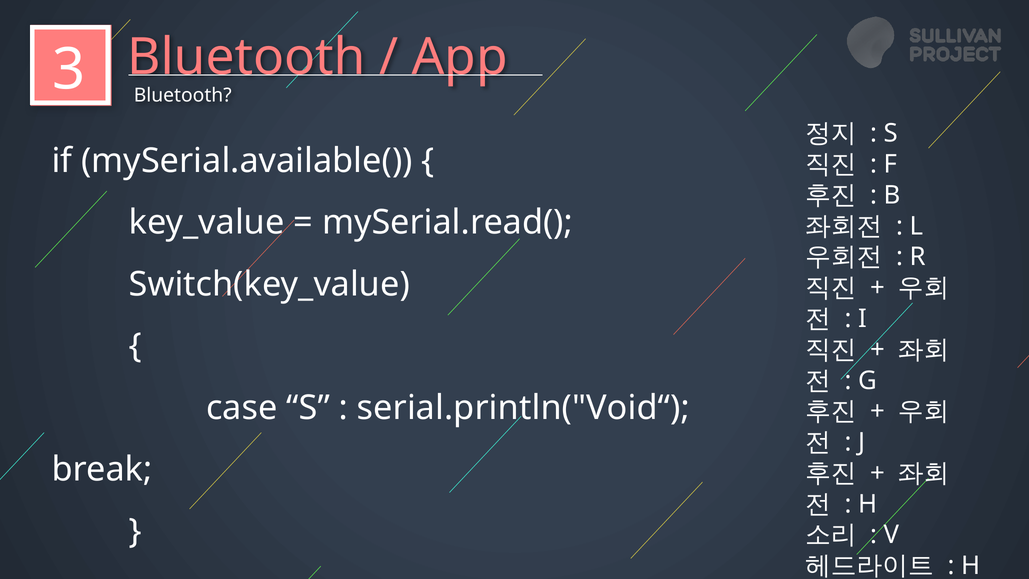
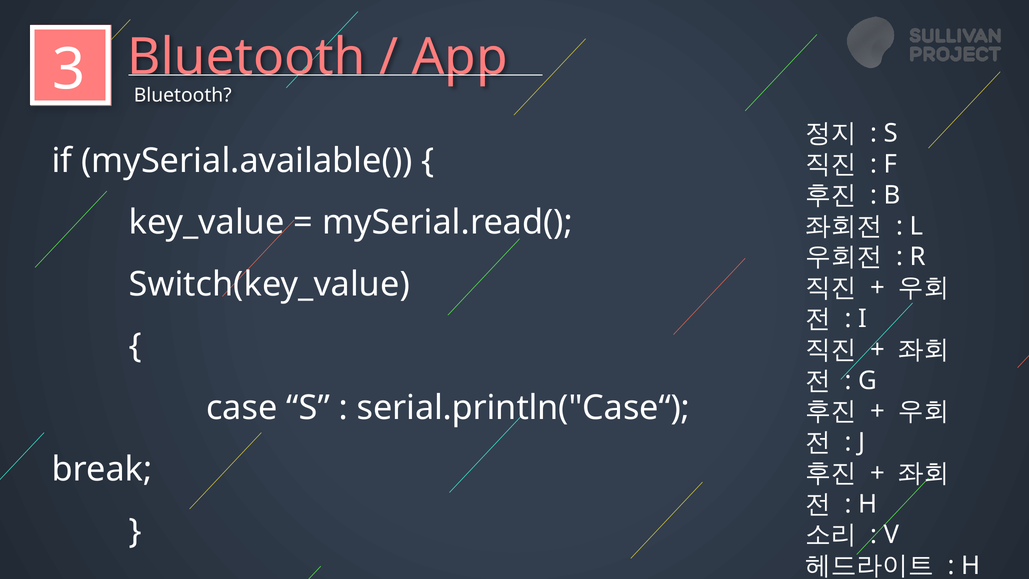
serial.println("Void“: serial.println("Void“ -> serial.println("Case“ (523, 408)
